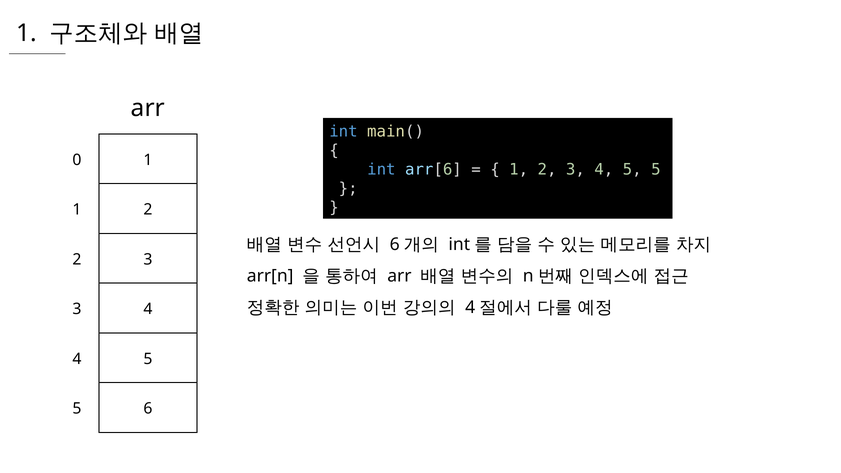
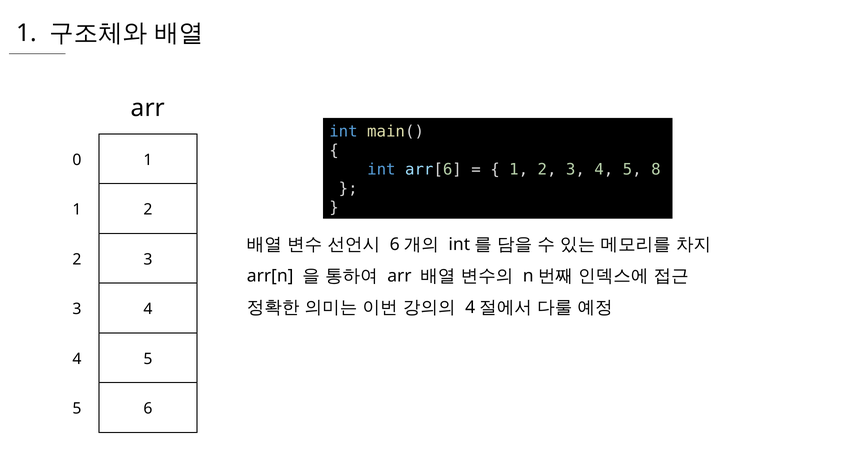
5 5: 5 -> 8 (656, 169)
